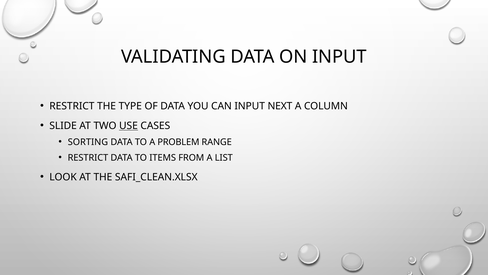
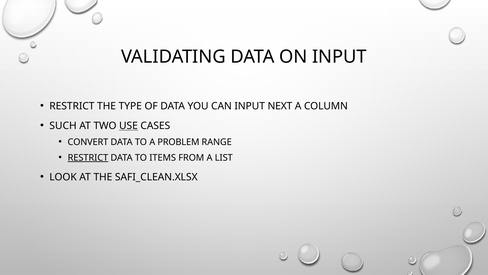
SLIDE: SLIDE -> SUCH (63, 126)
SORTING: SORTING -> CONVERT (88, 142)
RESTRICT underline: none -> present (88, 158)
